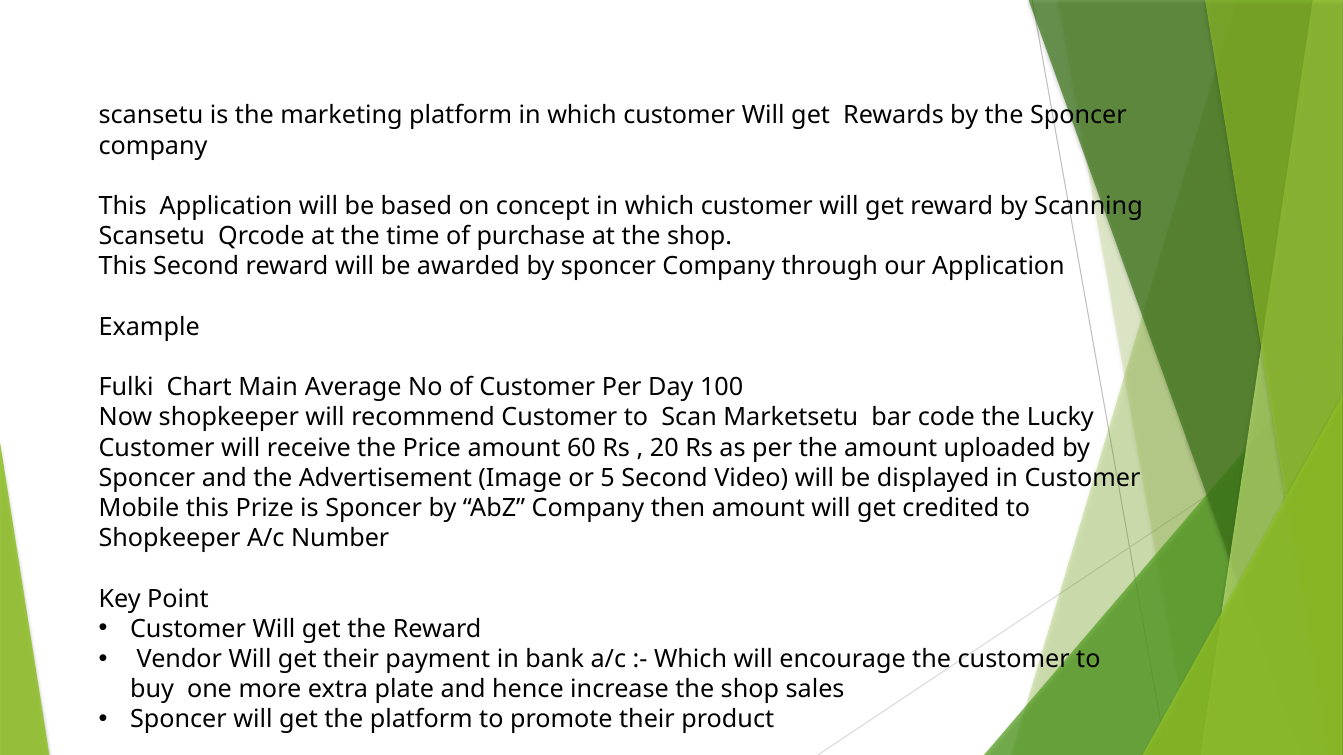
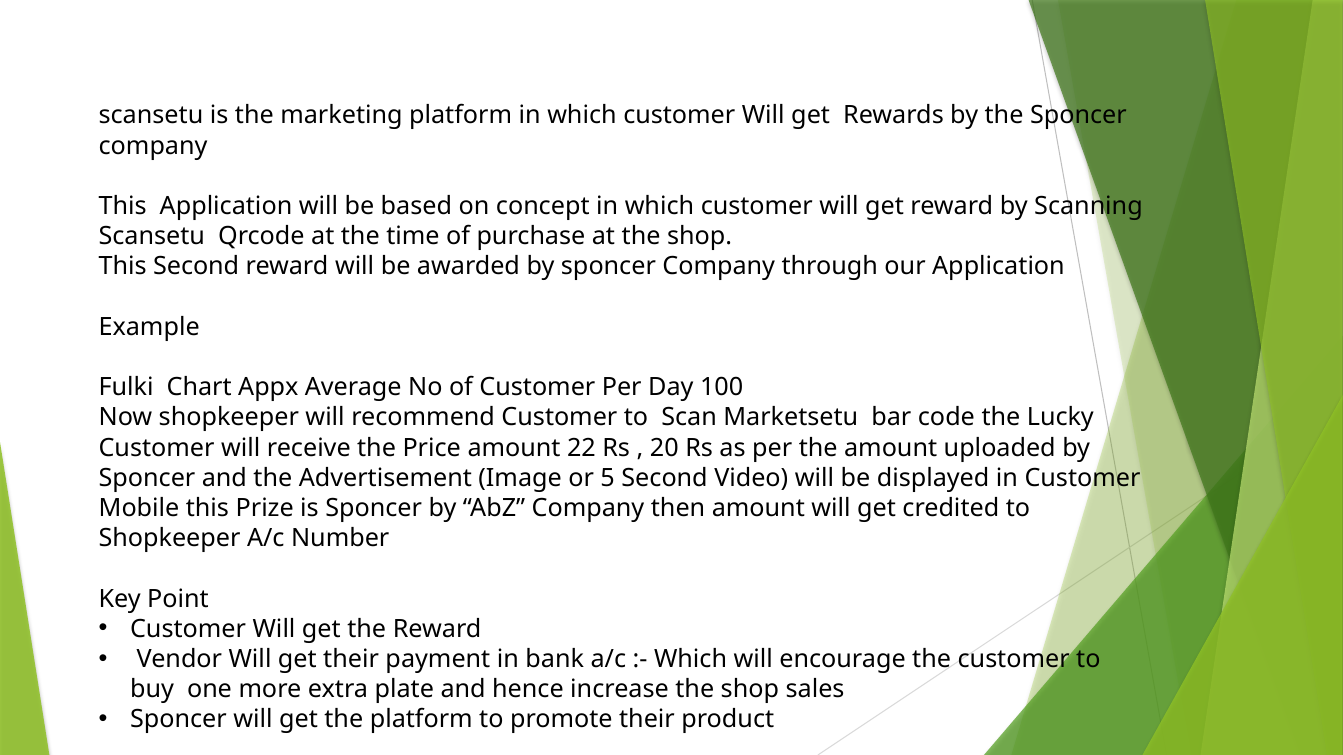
Main: Main -> Appx (268, 388)
60: 60 -> 22 (581, 448)
